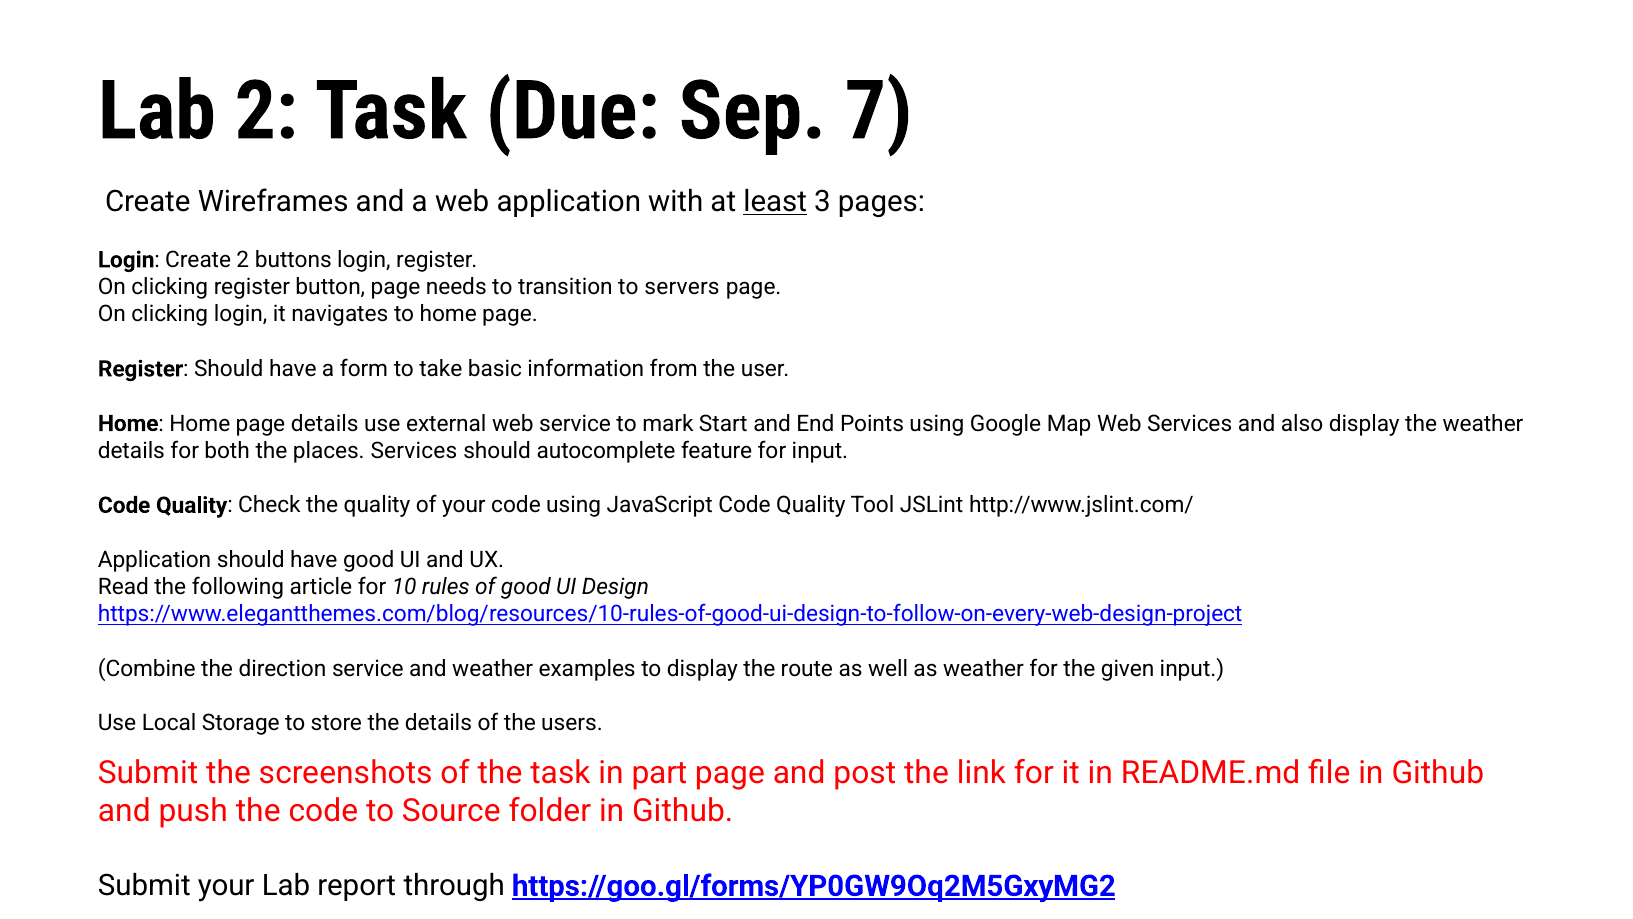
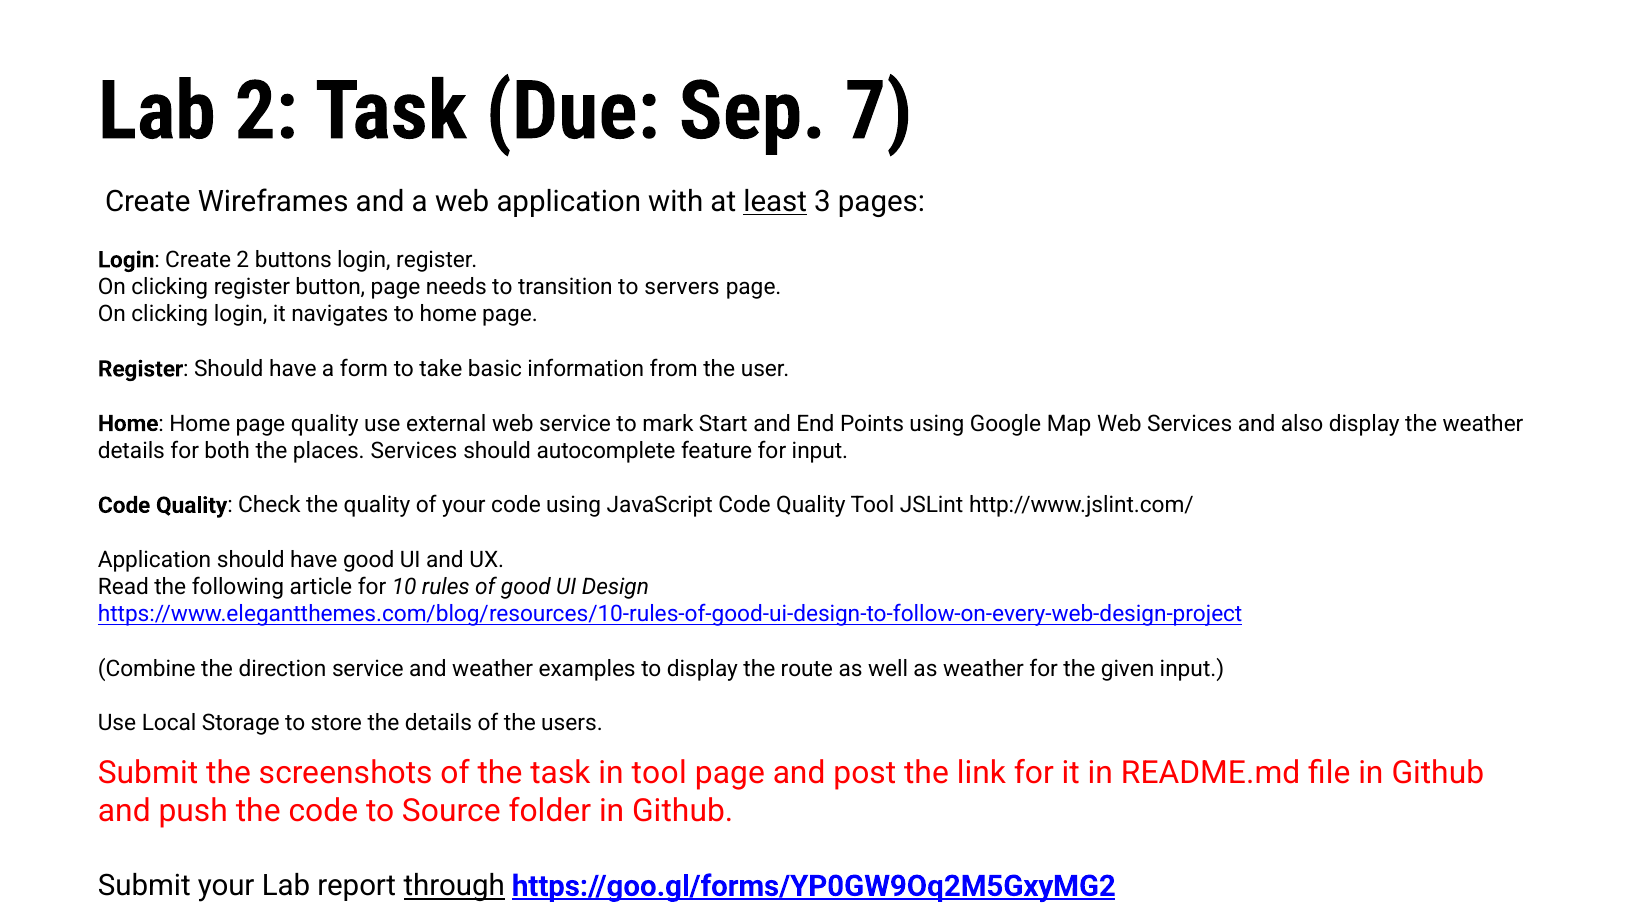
page details: details -> quality (325, 423)
in part: part -> tool (659, 773)
through underline: none -> present (454, 886)
